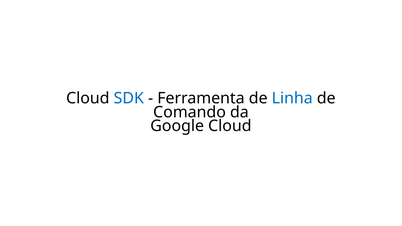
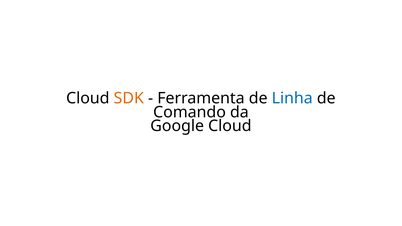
SDK colour: blue -> orange (129, 98)
